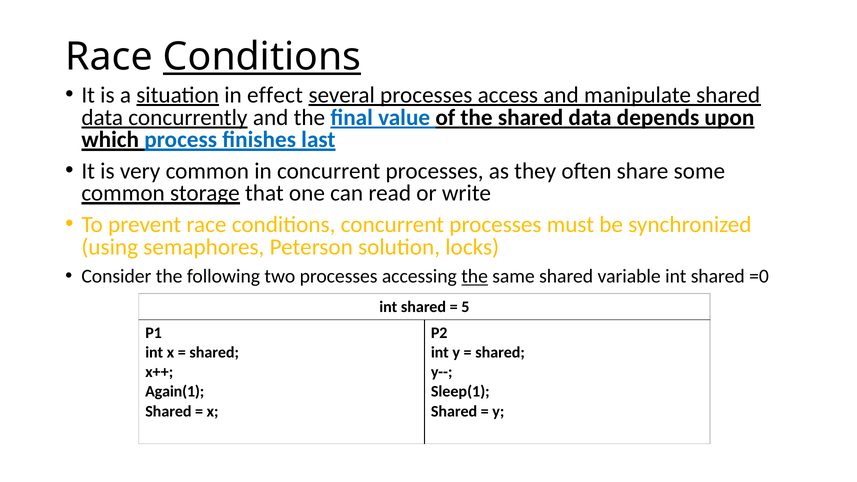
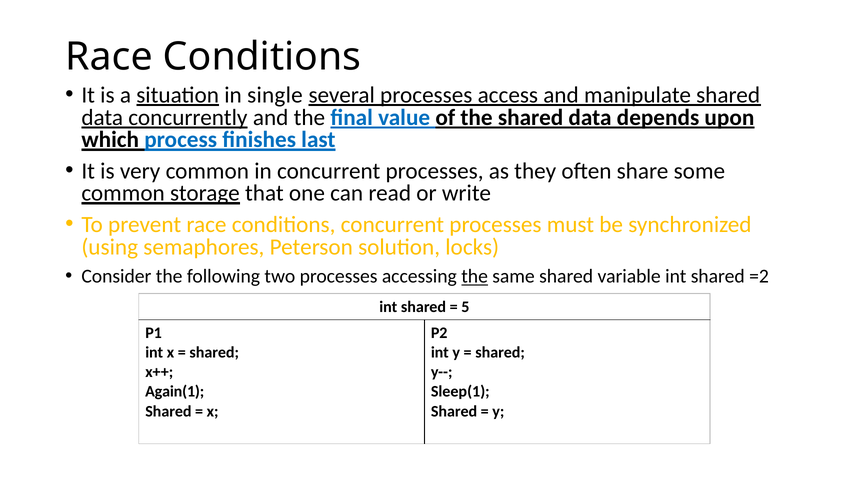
Conditions underline: present -> none (262, 57)
effect: effect -> single (275, 95)
=0: =0 -> =2 (759, 277)
